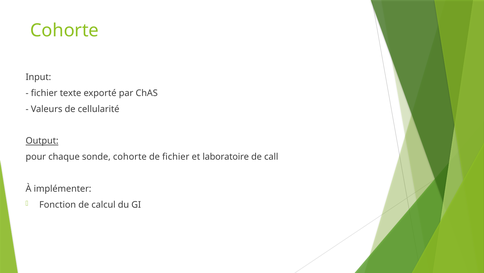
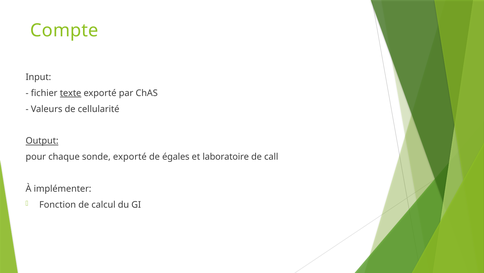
Cohorte: Cohorte -> Compte (64, 31)
texte underline: none -> present (71, 93)
sonde cohorte: cohorte -> exporté (130, 157)
de fichier: fichier -> égales (176, 157)
